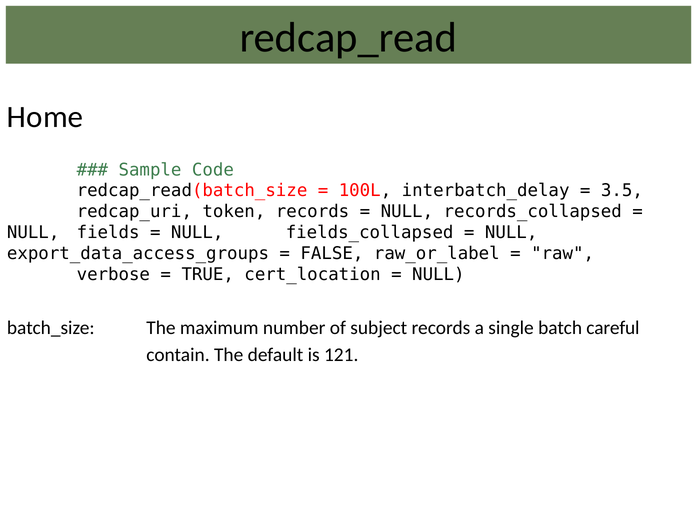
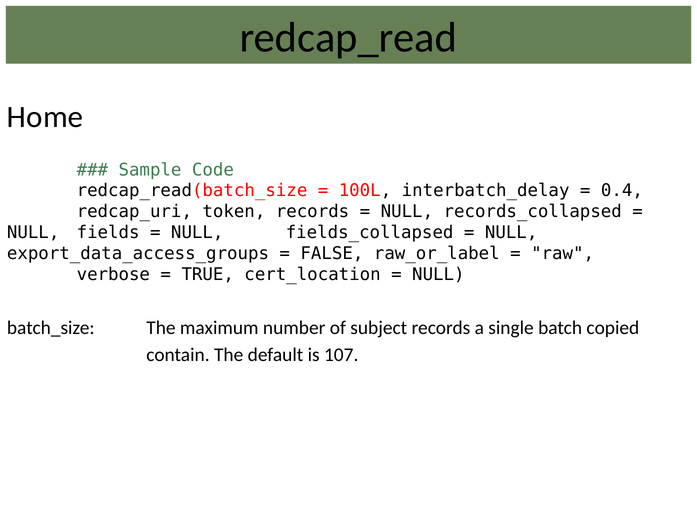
3.5: 3.5 -> 0.4 (622, 191)
careful: careful -> copied (613, 328)
121: 121 -> 107 (341, 355)
